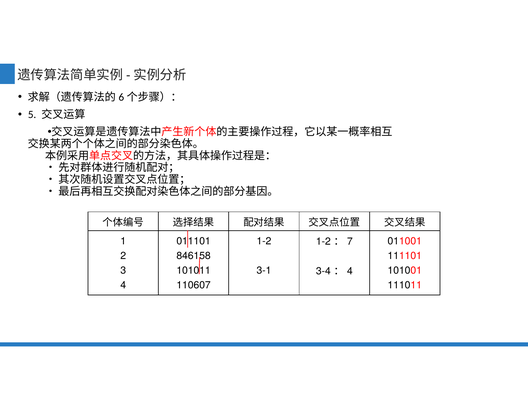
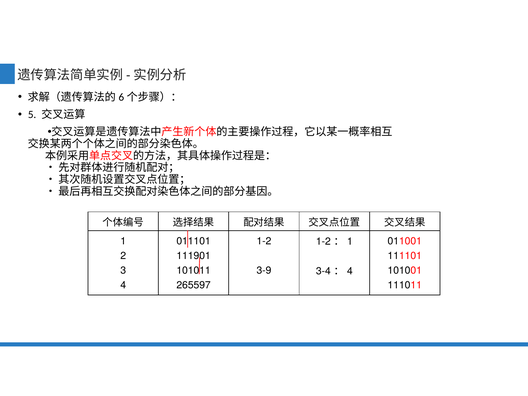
7: 7 -> 1 (350, 241)
846158: 846158 -> 111901 (194, 256)
3-1: 3-1 -> 3-9 (264, 271)
110607: 110607 -> 265597 (194, 285)
